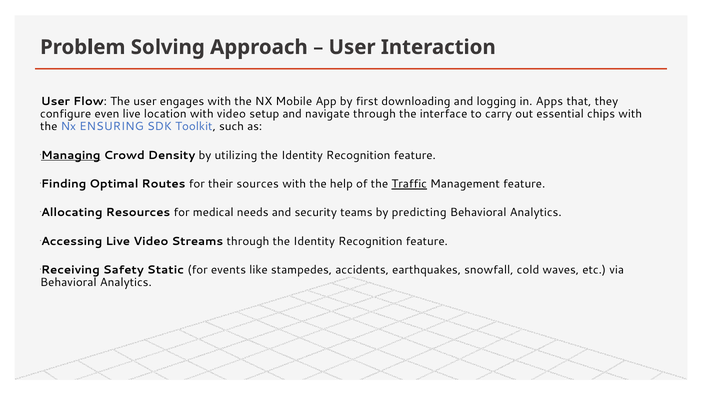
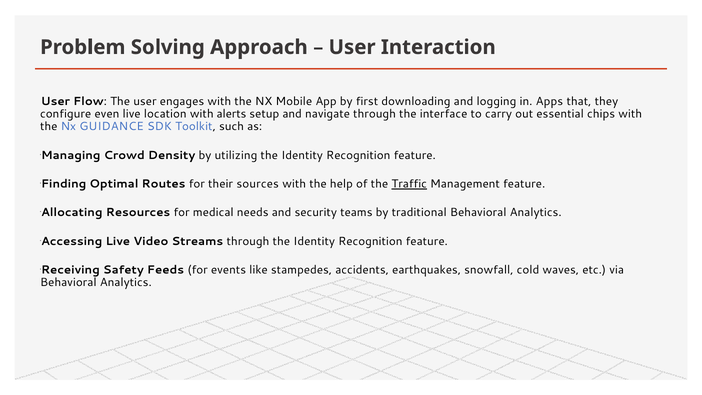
with video: video -> alerts (232, 114)
ENSURING: ENSURING -> GUIDANCE (112, 126)
Managing underline: present -> none (71, 155)
predicting: predicting -> traditional (419, 213)
Static: Static -> Feeds (166, 270)
